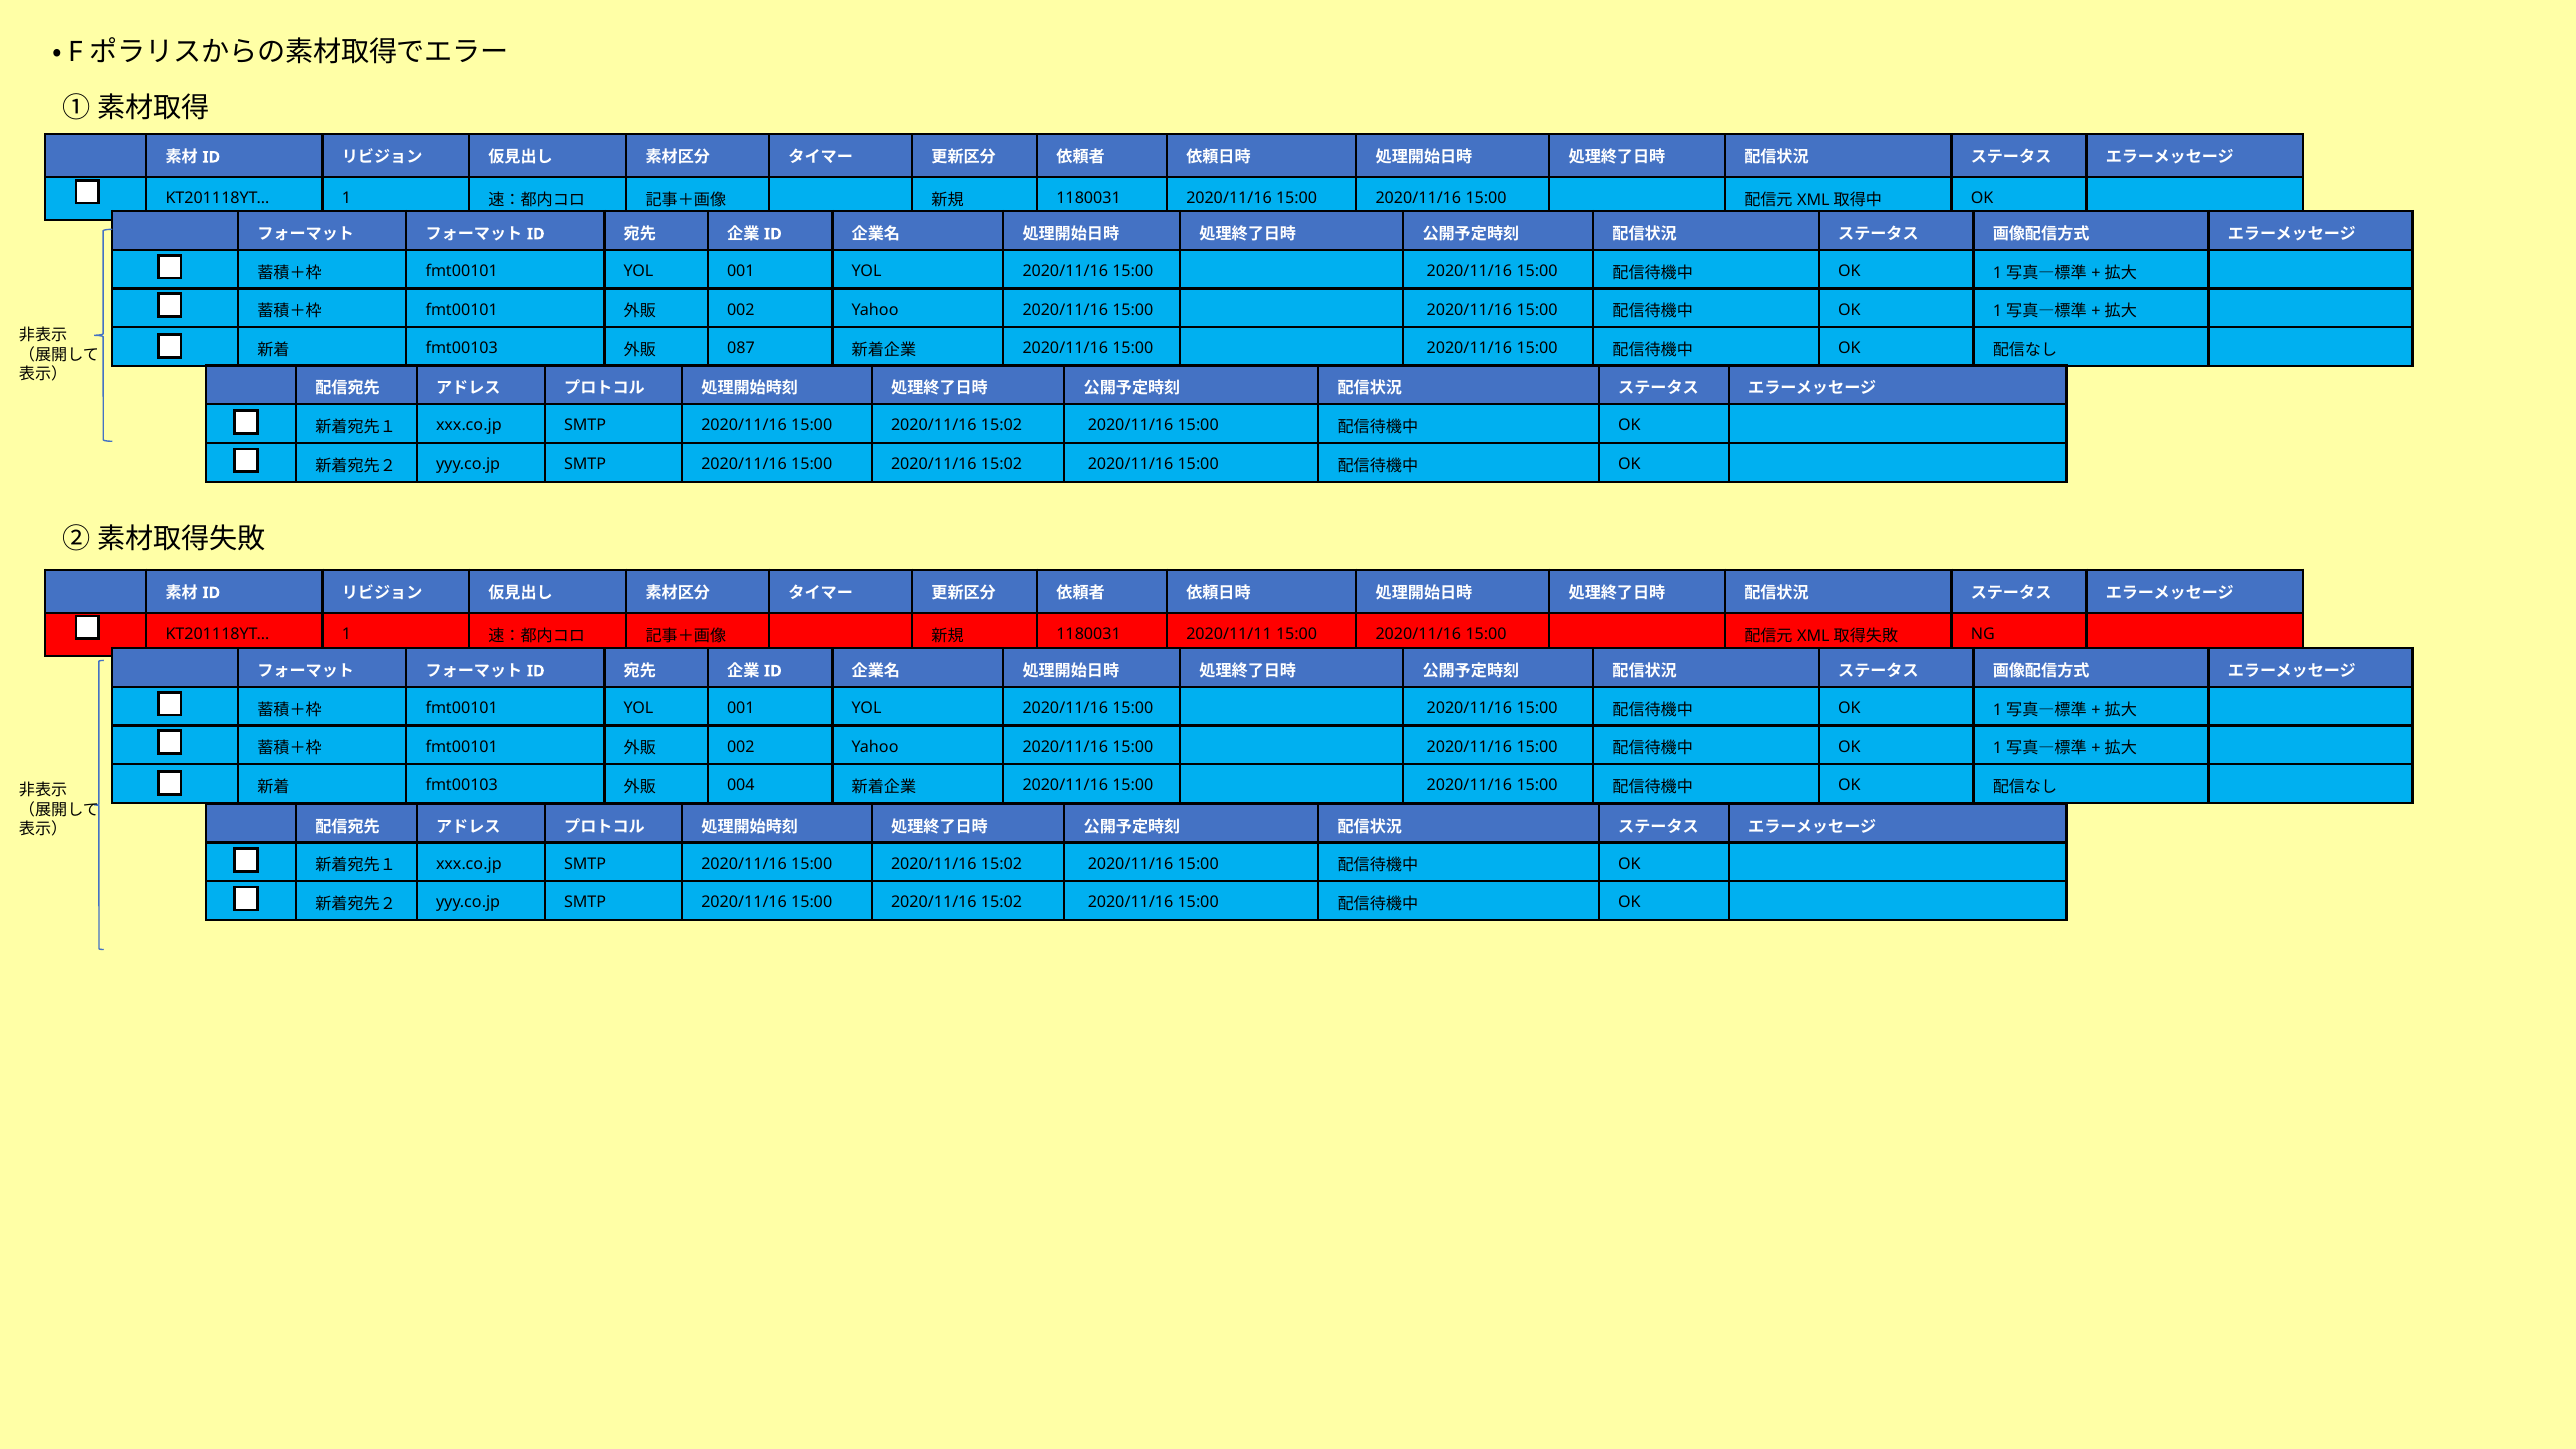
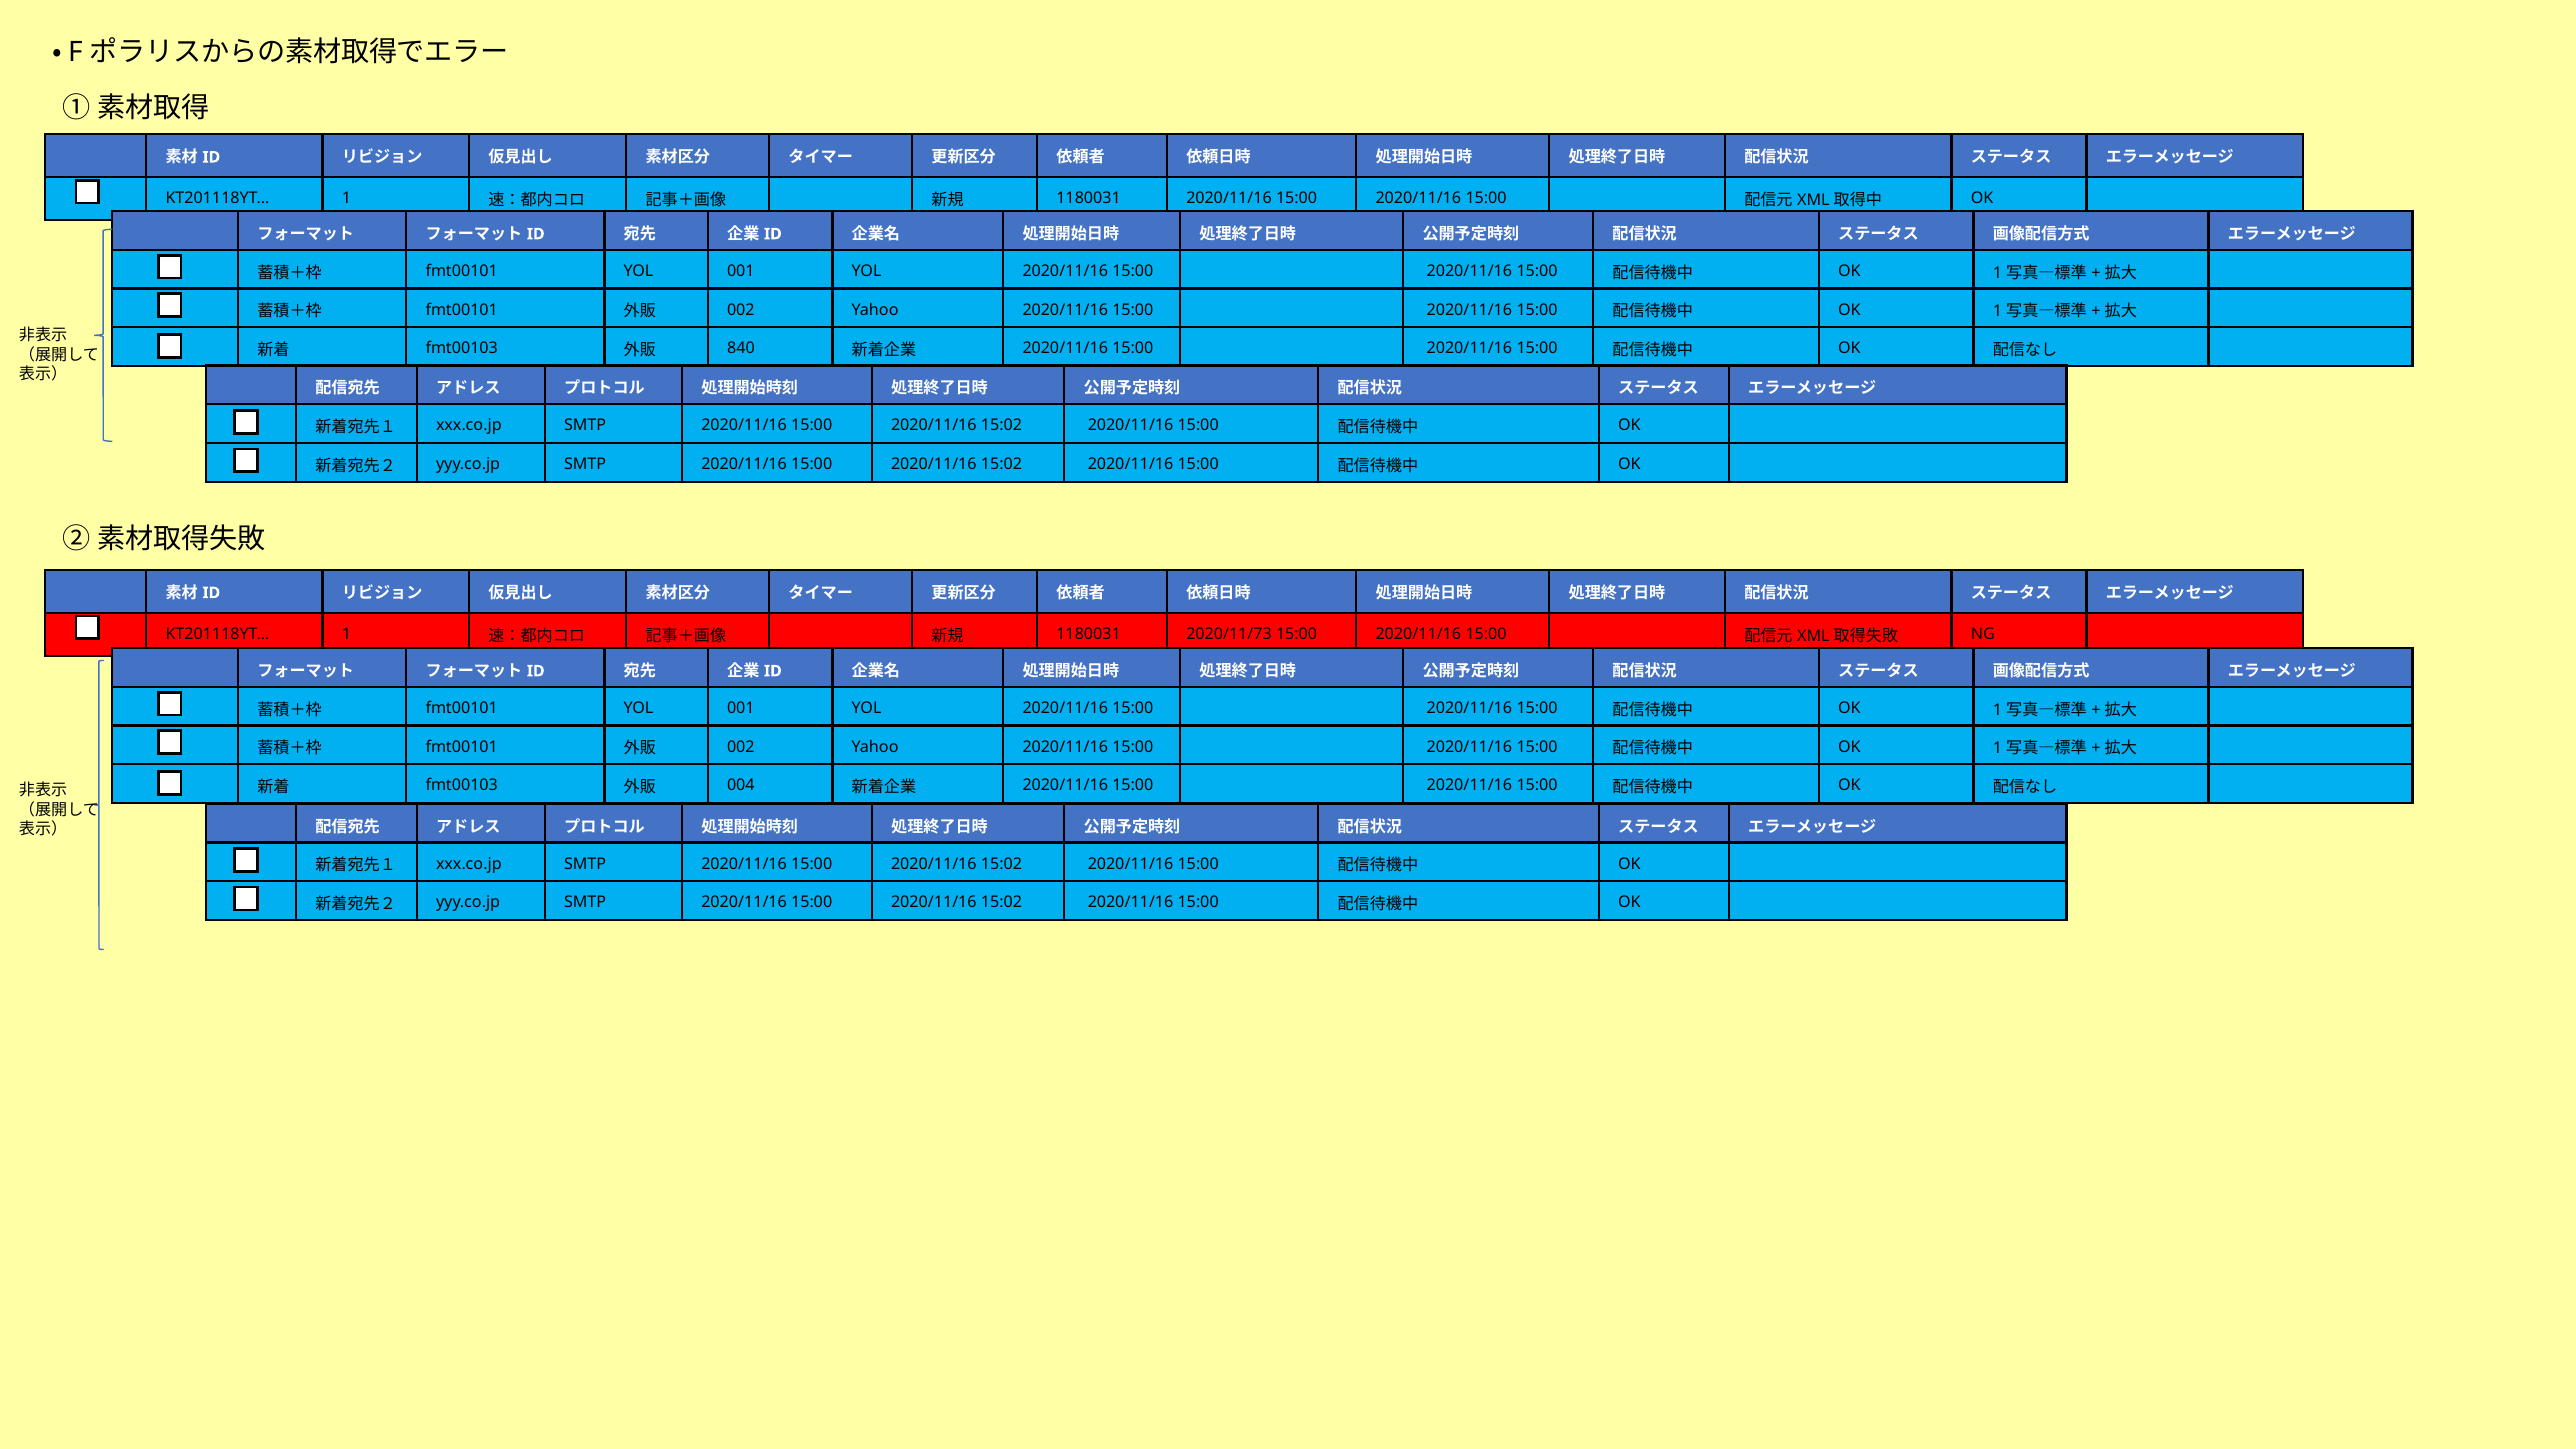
087: 087 -> 840 (741, 349)
2020/11/11: 2020/11/11 -> 2020/11/73 (1229, 634)
